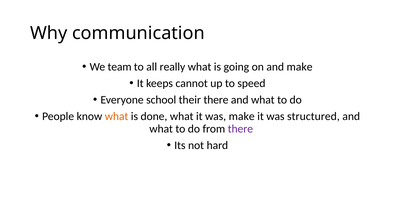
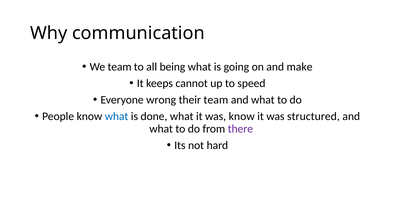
really: really -> being (172, 67)
school: school -> wrong (161, 100)
their there: there -> team (216, 100)
what colour: orange -> blue (117, 116)
was make: make -> know (242, 116)
